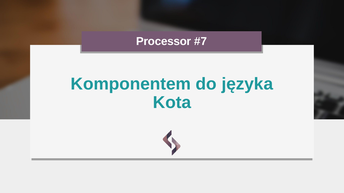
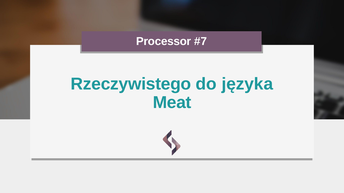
Komponentem: Komponentem -> Rzeczywistego (131, 84)
Kota: Kota -> Meat (172, 103)
